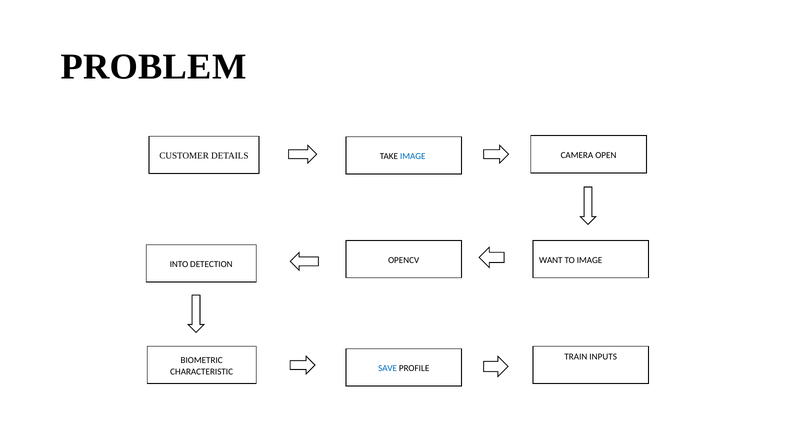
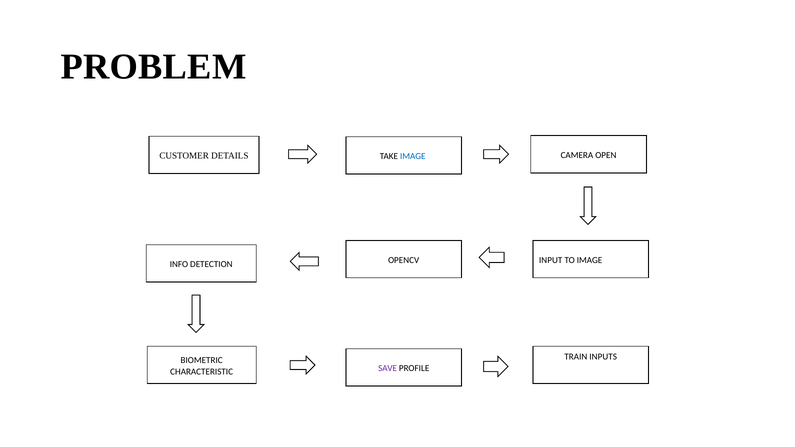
WANT: WANT -> INPUT (551, 260)
INTO: INTO -> INFO (179, 264)
SAVE colour: blue -> purple (388, 369)
